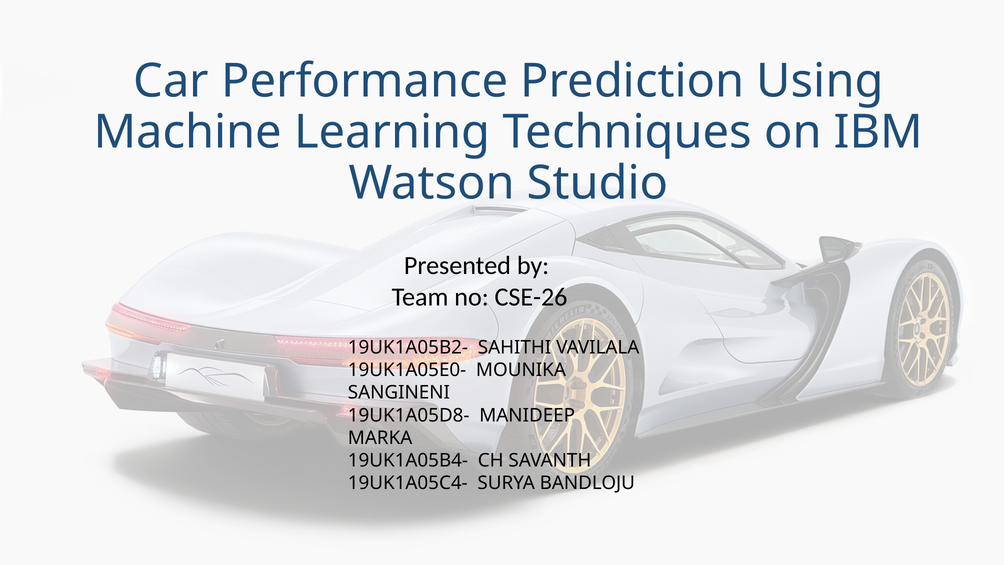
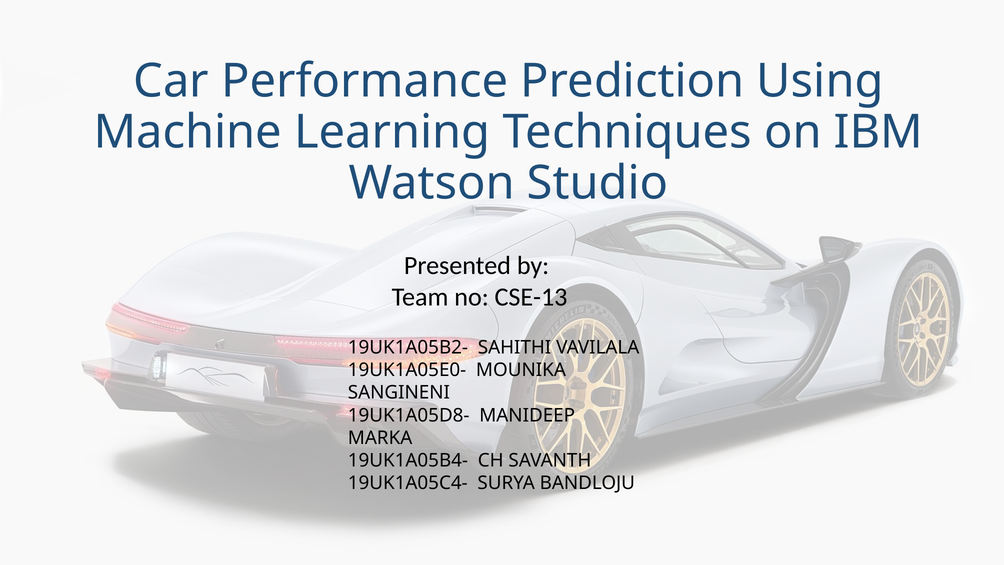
CSE-26: CSE-26 -> CSE-13 (531, 297)
